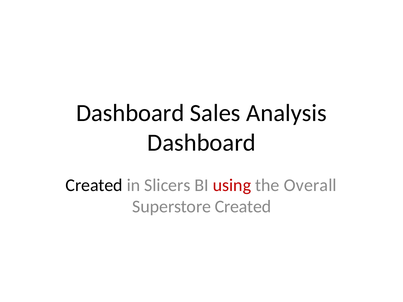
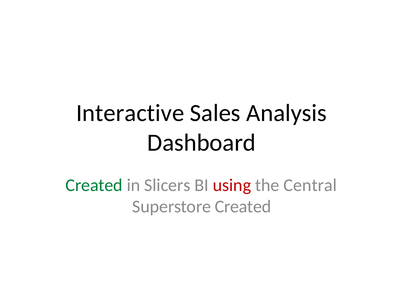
Dashboard: Dashboard -> Interactive (130, 113)
Created colour: black -> green (94, 185)
Overall: Overall -> Central (310, 185)
